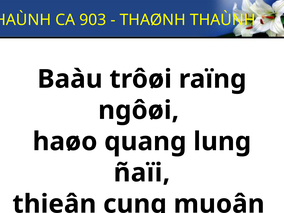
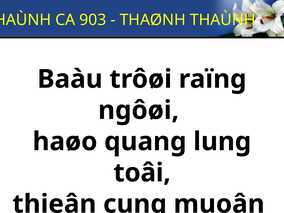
ñaïi: ñaïi -> toâi (142, 173)
